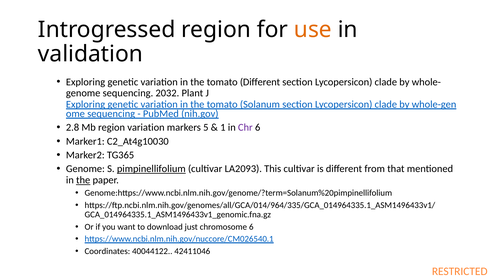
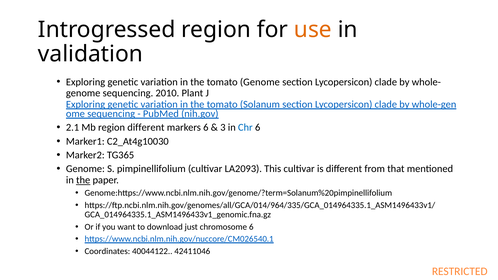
tomato Different: Different -> Genome (260, 82)
2032: 2032 -> 2010 (167, 93)
2.8: 2.8 -> 2.1 (73, 128)
region variation: variation -> different (146, 128)
markers 5: 5 -> 6 (206, 128)
1: 1 -> 3 (223, 128)
Chr colour: purple -> blue (245, 128)
pimpinellifolium underline: present -> none (151, 169)
